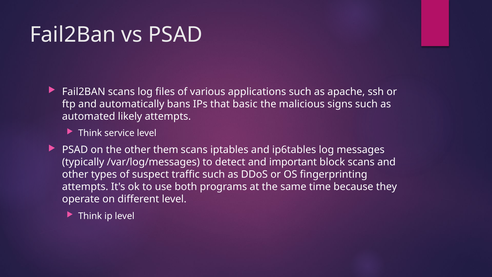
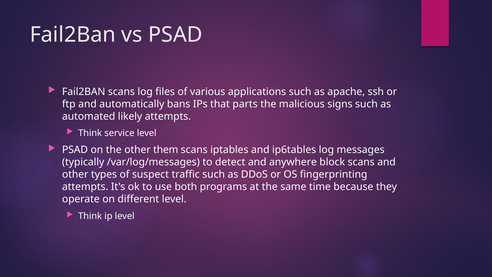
basic: basic -> parts (245, 104)
important: important -> anywhere (293, 162)
